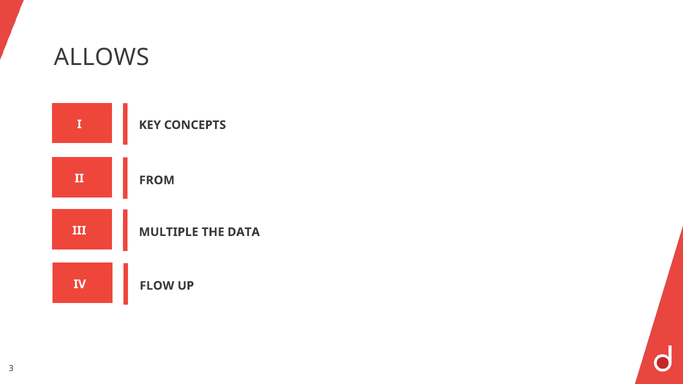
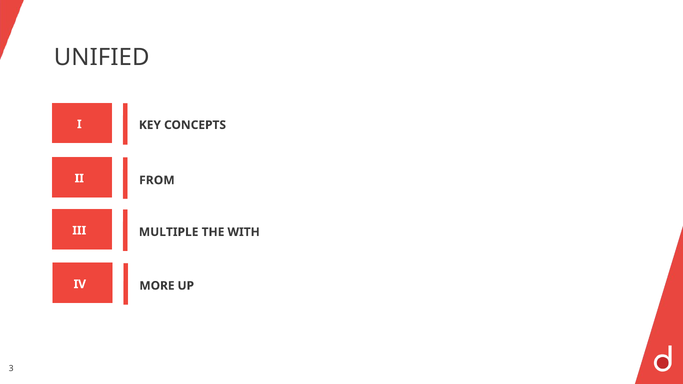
ALLOWS: ALLOWS -> UNIFIED (102, 57)
DATA: DATA -> WITH (244, 232)
FLOW: FLOW -> MORE (157, 286)
